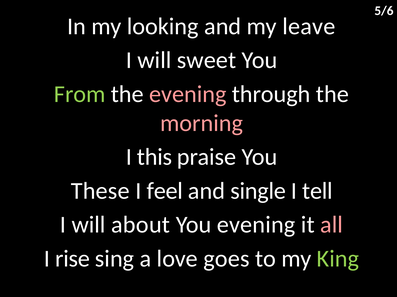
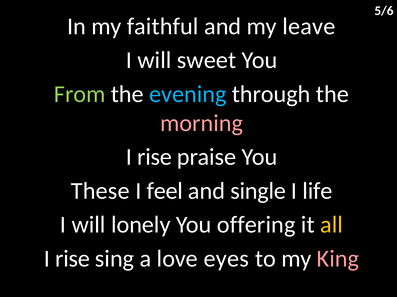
looking: looking -> faithful (163, 26)
evening colour: pink -> light blue (188, 94)
this: this -> rise (154, 157)
tell: tell -> life (317, 191)
about: about -> lonely (141, 225)
You evening: evening -> offering (256, 225)
all colour: pink -> yellow (332, 225)
goes: goes -> eyes (226, 259)
King colour: light green -> pink (338, 259)
